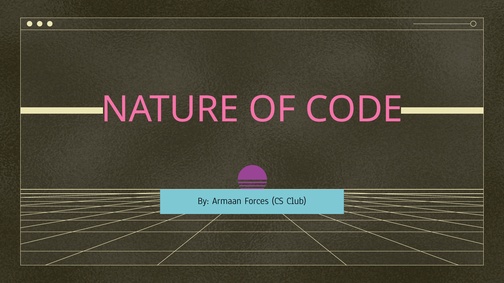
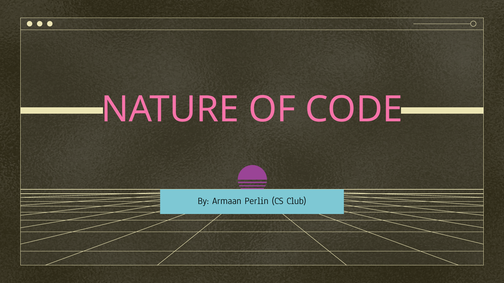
Forces: Forces -> Perlin (257, 201)
